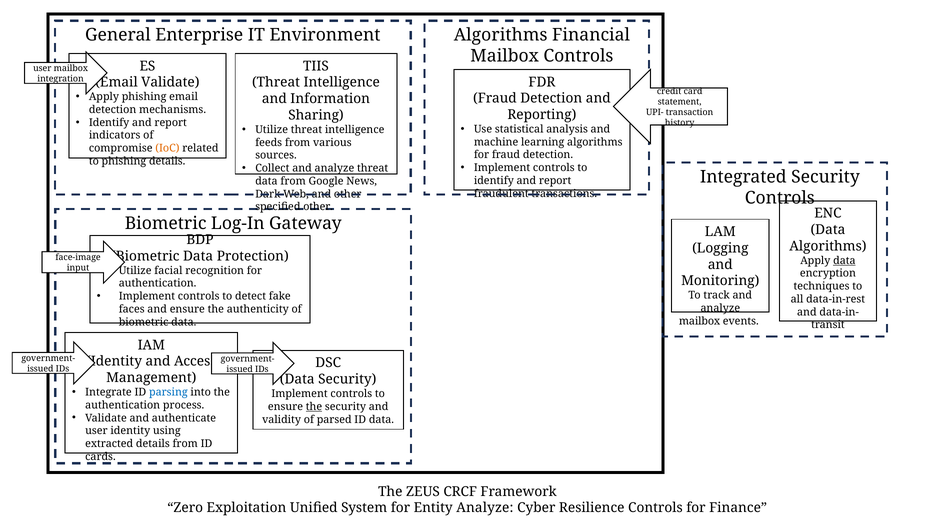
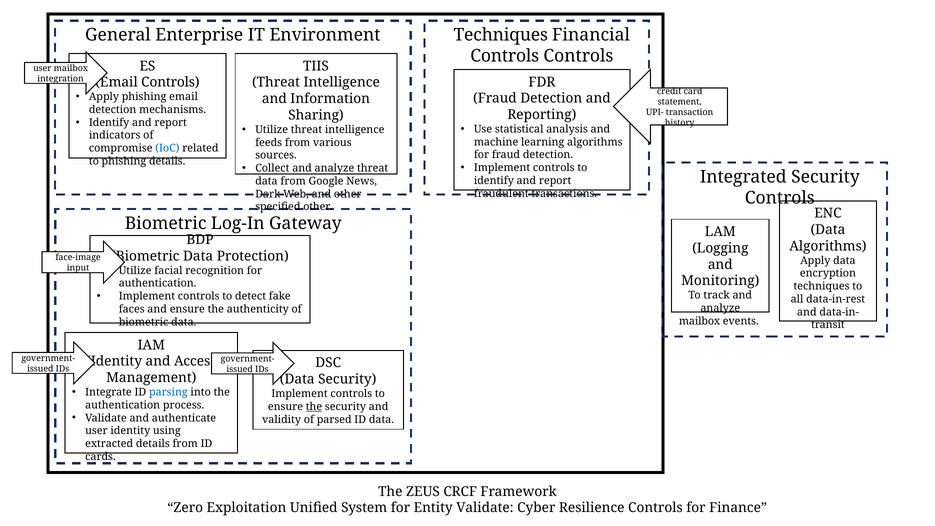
Environment Algorithms: Algorithms -> Techniques (501, 35)
Mailbox: Mailbox -> Controls (505, 56)
Validate: Validate -> Controls (170, 82)
IoC colour: orange -> blue (167, 148)
data underline: present -> none (844, 261)
Entity Analyze: Analyze -> Validate (485, 508)
